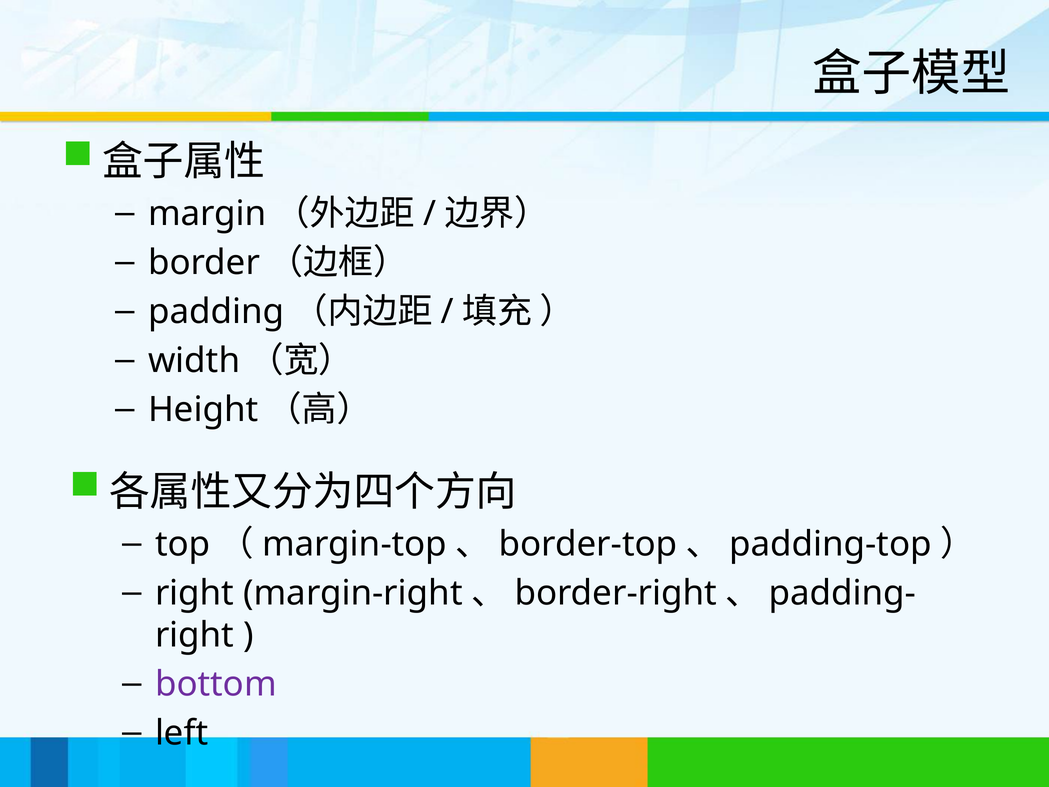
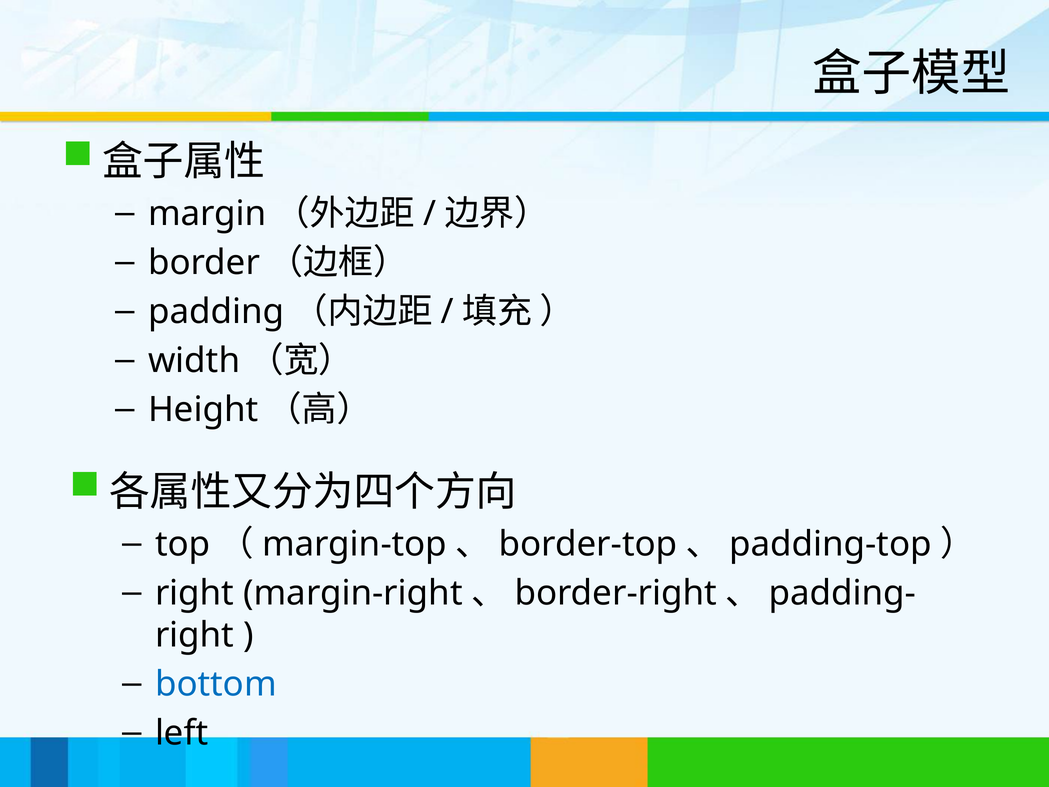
bottom colour: purple -> blue (216, 684)
